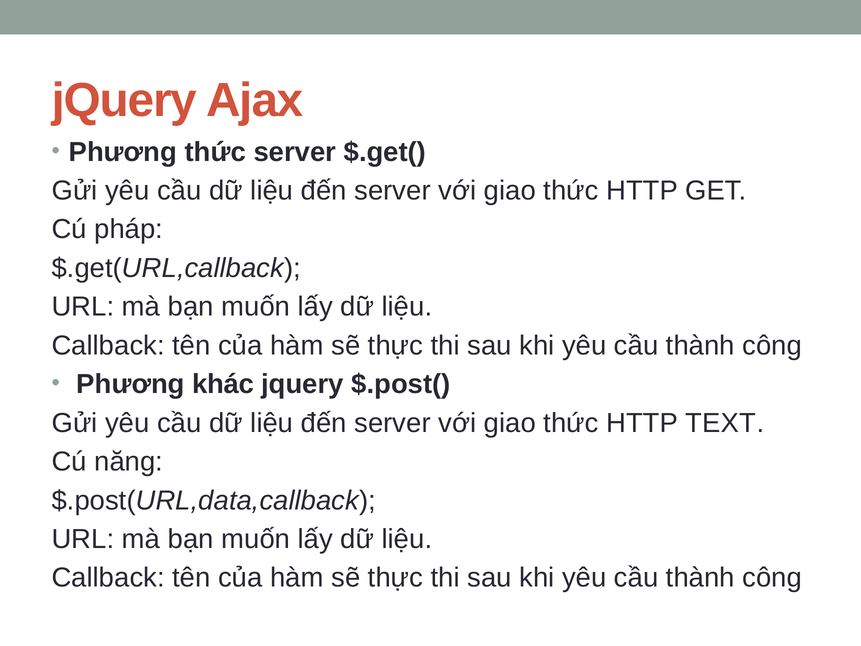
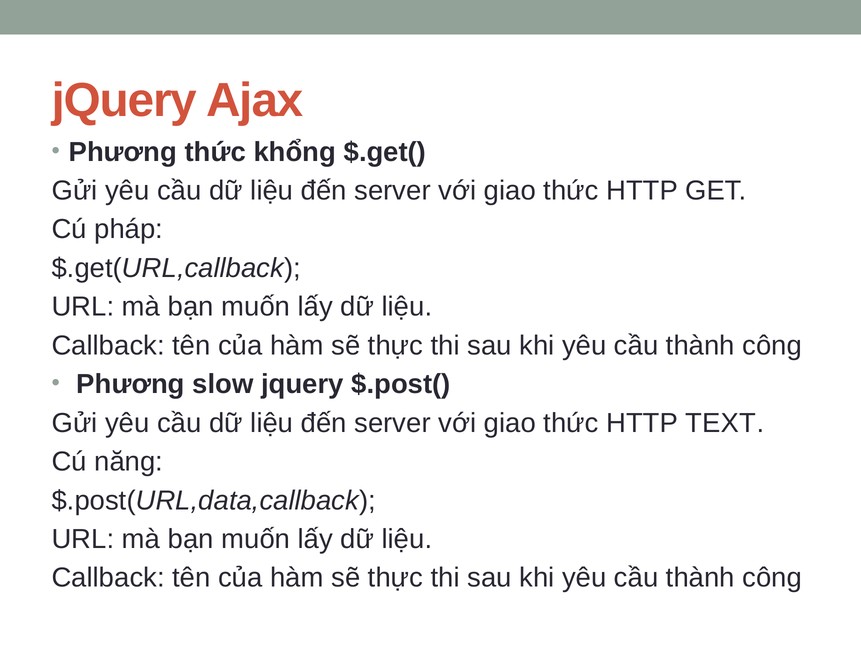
thức server: server -> khổng (295, 152)
khác: khác -> slow (223, 384)
